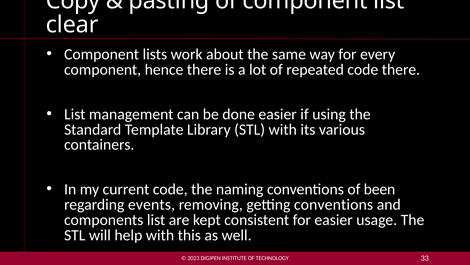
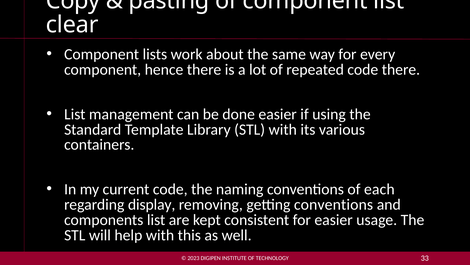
been: been -> each (379, 189)
events: events -> display (152, 204)
